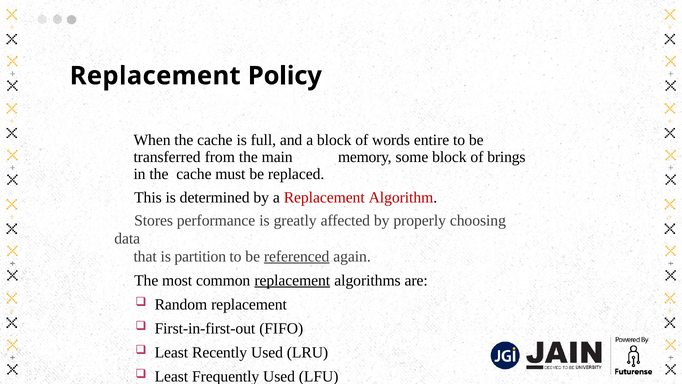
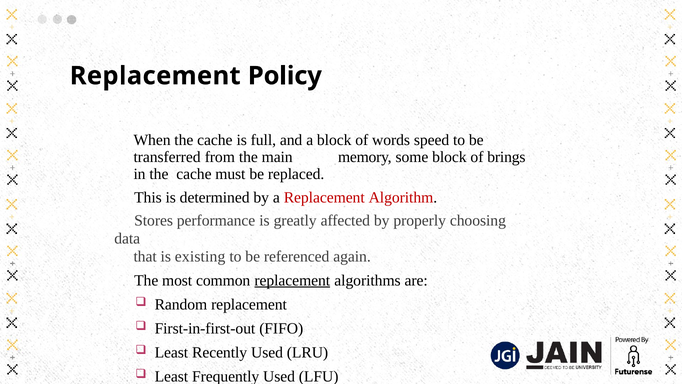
entire: entire -> speed (432, 140)
partition: partition -> existing (200, 256)
referenced underline: present -> none (297, 256)
